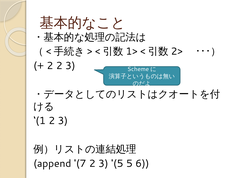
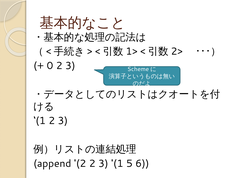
2: 2 -> 0 (50, 66)
append 7: 7 -> 2 (80, 163)
3 5: 5 -> 1 (117, 163)
